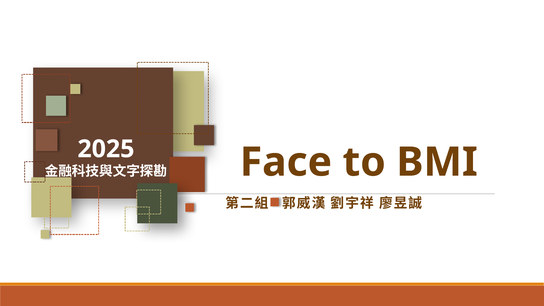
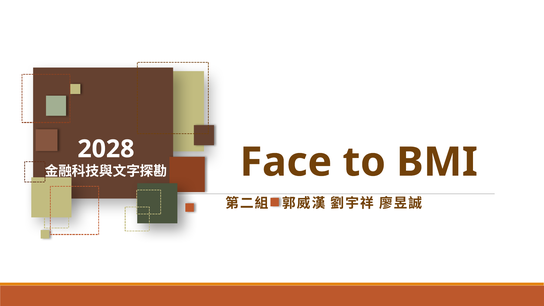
2025: 2025 -> 2028 (106, 149)
